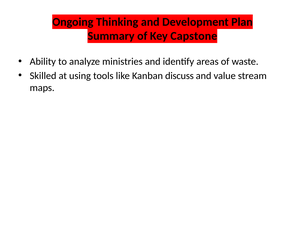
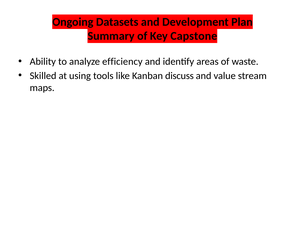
Thinking: Thinking -> Datasets (117, 22)
ministries: ministries -> efficiency (122, 62)
